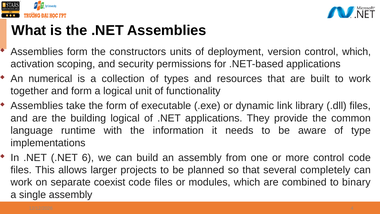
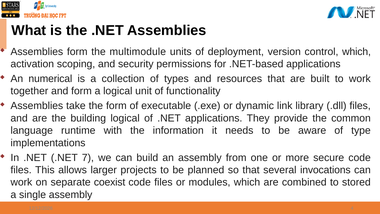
constructors: constructors -> multimodule (138, 52)
6: 6 -> 7 (88, 157)
more control: control -> secure (329, 157)
completely: completely -> invocations (325, 170)
binary: binary -> stored (356, 182)
